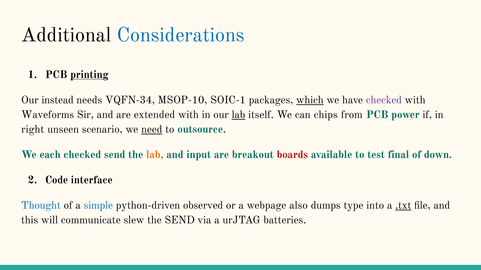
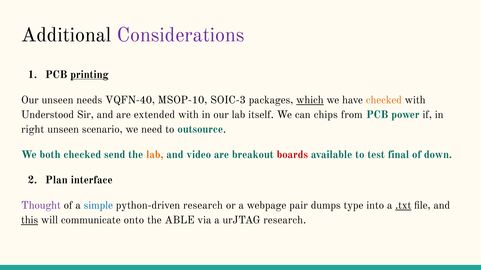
Considerations colour: blue -> purple (181, 35)
Our instead: instead -> unseen (58, 100)
VQFN-34: VQFN-34 -> VQFN-40 (130, 100)
SOIC-1: SOIC-1 -> SOIC-3 (228, 100)
checked colour: purple -> orange (384, 100)
Waveforms: Waveforms -> Understood (48, 115)
lab underline: present -> none (239, 115)
need underline: present -> none (152, 130)
each: each -> both (50, 155)
input: input -> video (199, 155)
Code: Code -> Plan (56, 180)
Thought colour: blue -> purple (41, 206)
python-driven observed: observed -> research (203, 206)
also: also -> pair (299, 206)
this underline: none -> present (30, 221)
slew: slew -> onto (134, 221)
the SEND: SEND -> ABLE (180, 221)
urJTAG batteries: batteries -> research (285, 221)
